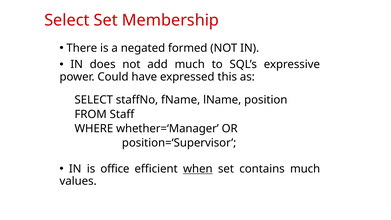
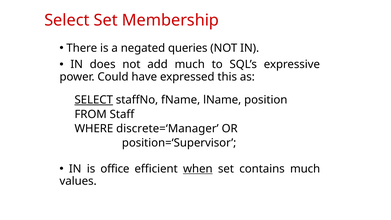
formed: formed -> queries (188, 48)
SELECT underline: none -> present (94, 100)
whether=‘Manager: whether=‘Manager -> discrete=‘Manager (167, 129)
